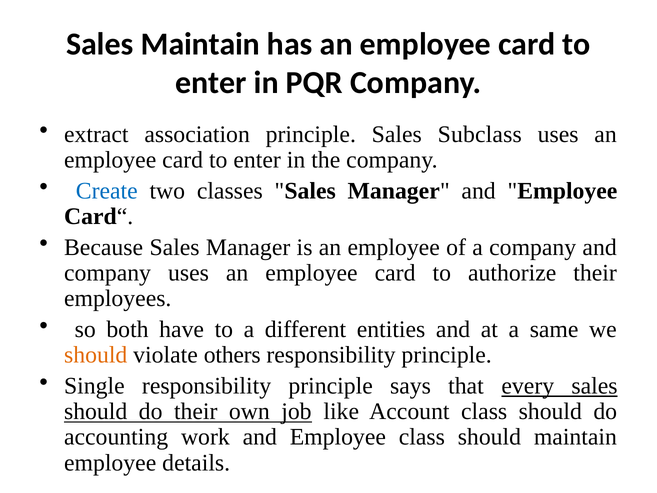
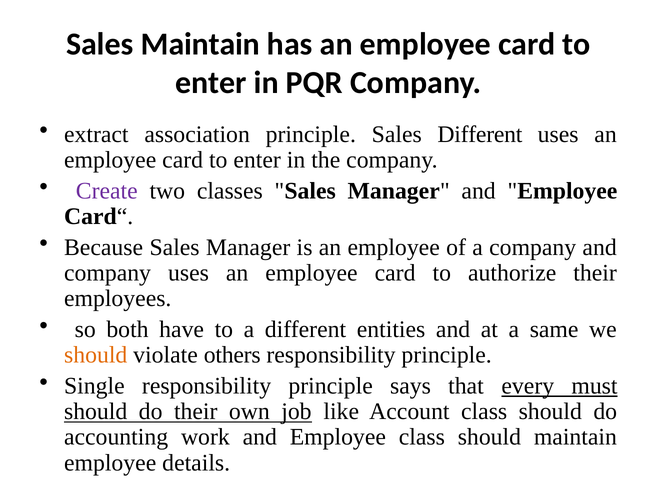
Sales Subclass: Subclass -> Different (480, 134)
Create colour: blue -> purple (107, 191)
every sales: sales -> must (594, 386)
